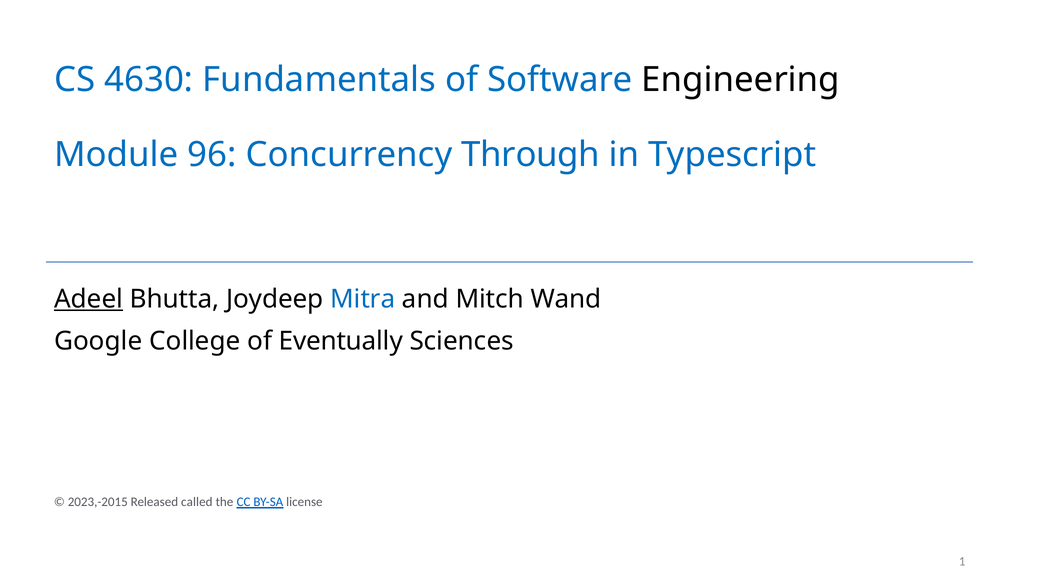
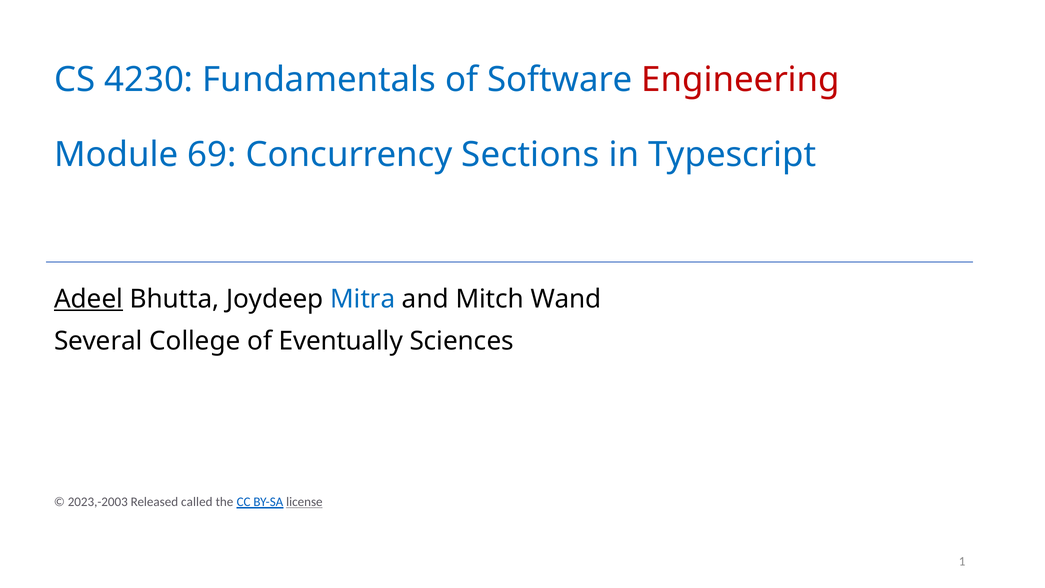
4630: 4630 -> 4230 (149, 80)
Engineering colour: black -> red (741, 80)
96: 96 -> 69 (212, 155)
Through: Through -> Sections (530, 155)
Google: Google -> Several (98, 341)
2023,-2015: 2023,-2015 -> 2023,-2003 (98, 502)
license underline: none -> present (304, 502)
